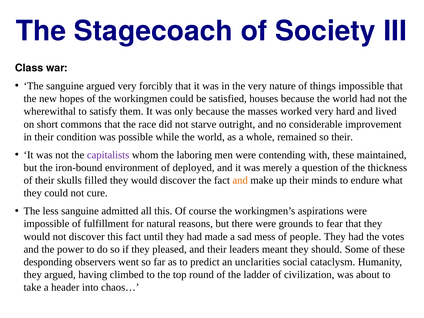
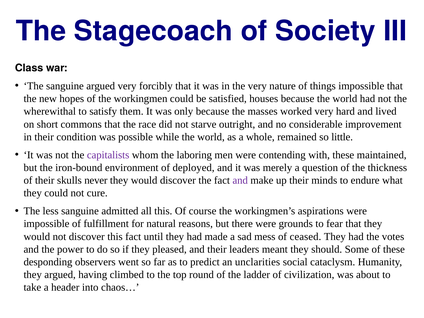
so their: their -> little (342, 137)
filled: filled -> never (96, 180)
and colour: orange -> purple (240, 180)
people: people -> ceased (305, 237)
